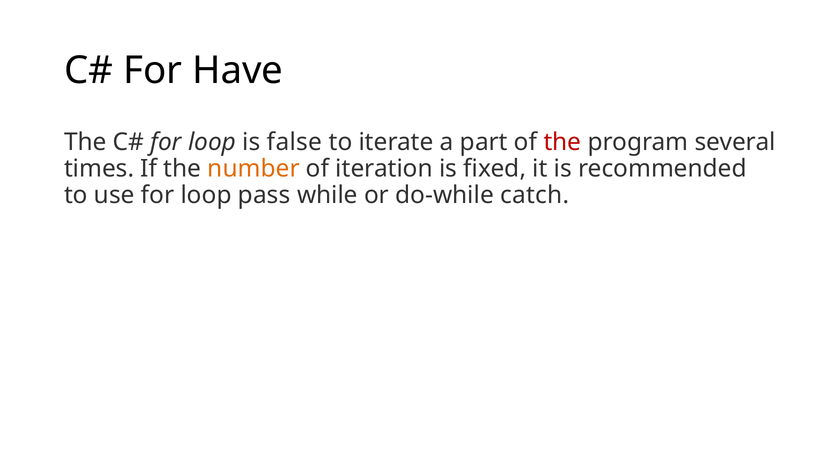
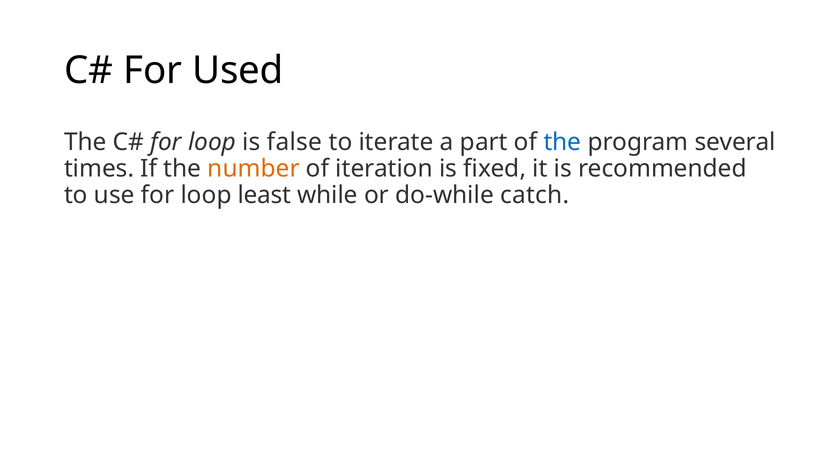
Have: Have -> Used (238, 71)
the colour: red -> blue (562, 142)
pass: pass -> least (264, 195)
